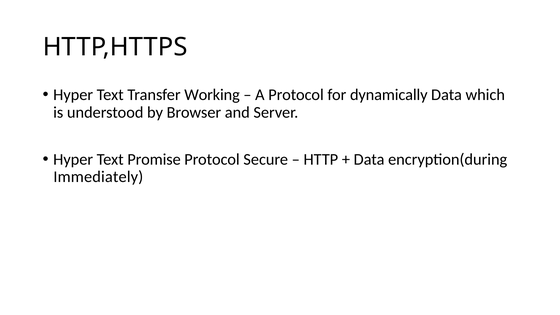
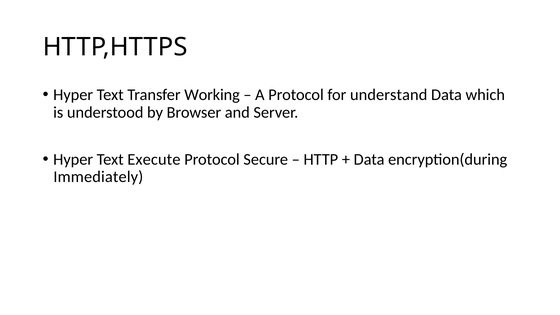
dynamically: dynamically -> understand (389, 95)
Promise: Promise -> Execute (154, 159)
